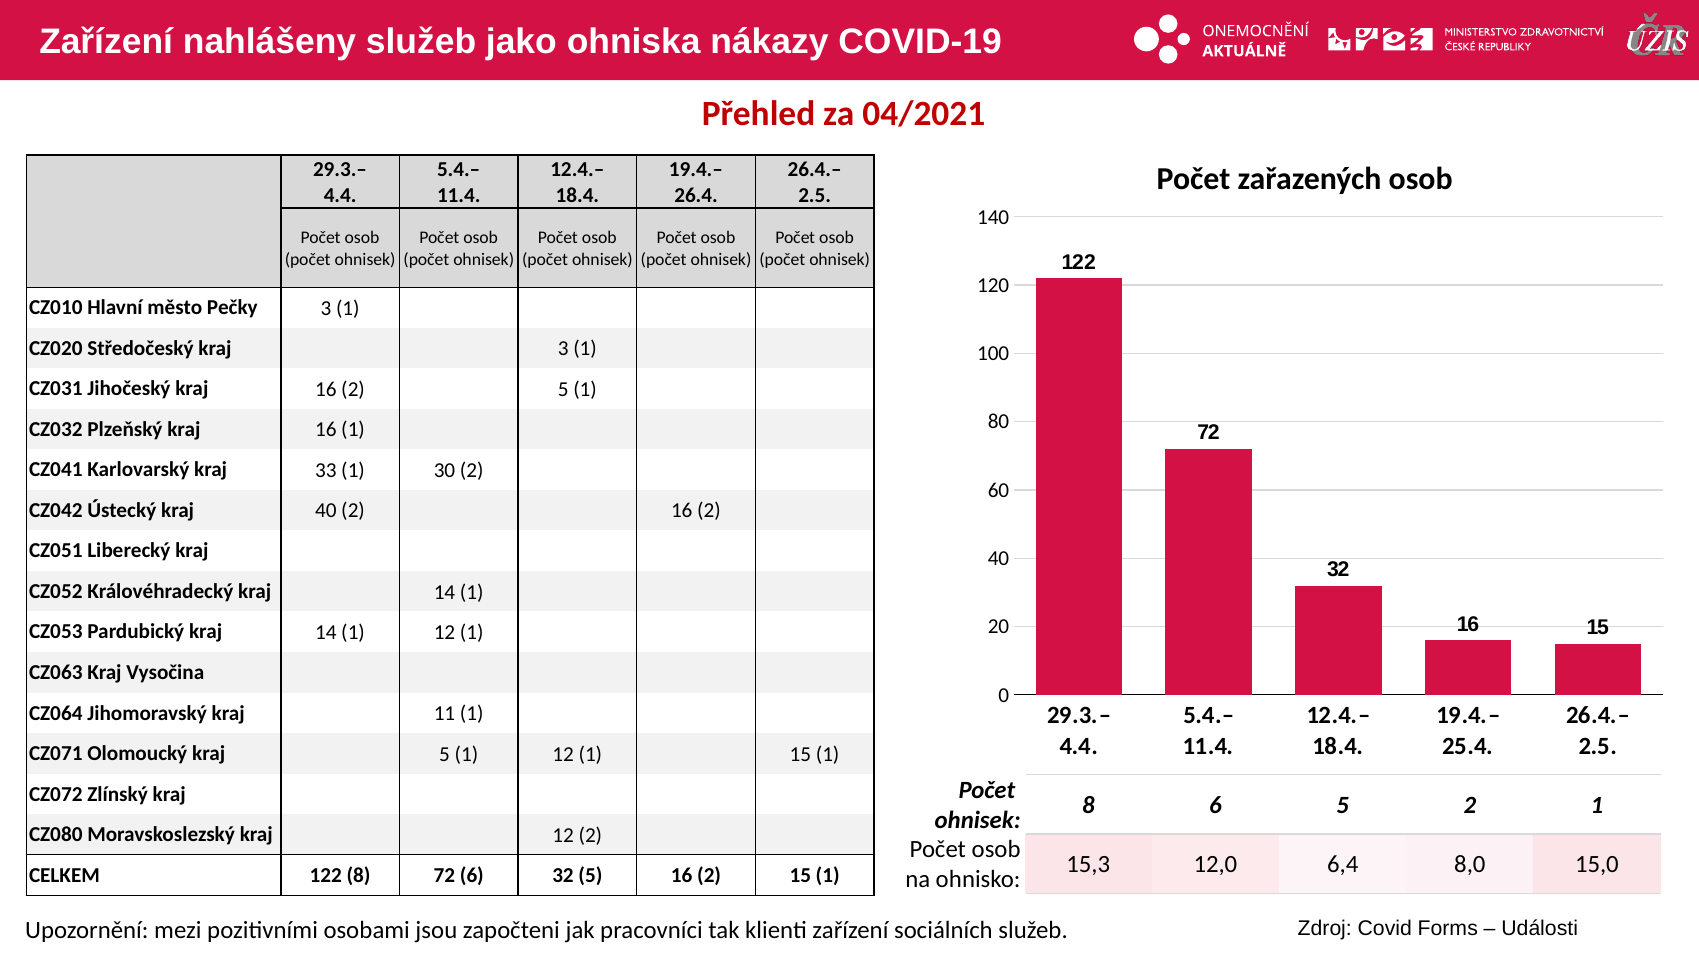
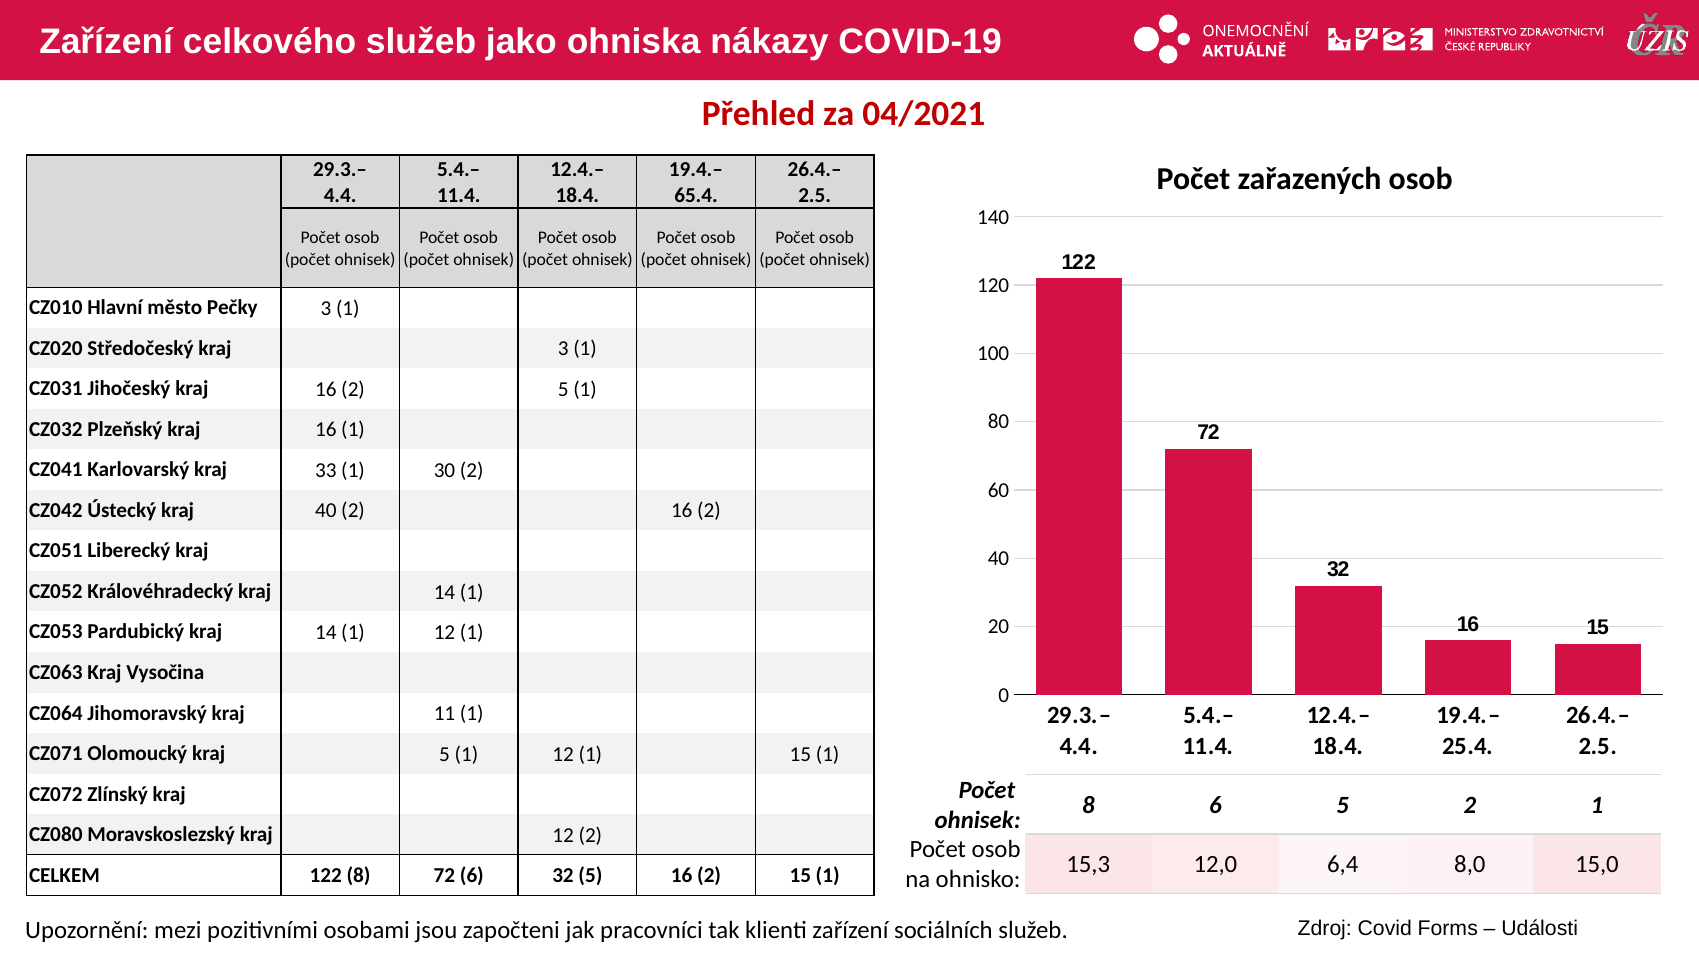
nahlášeny: nahlášeny -> celkového (270, 42)
26.4: 26.4 -> 65.4 (696, 195)
